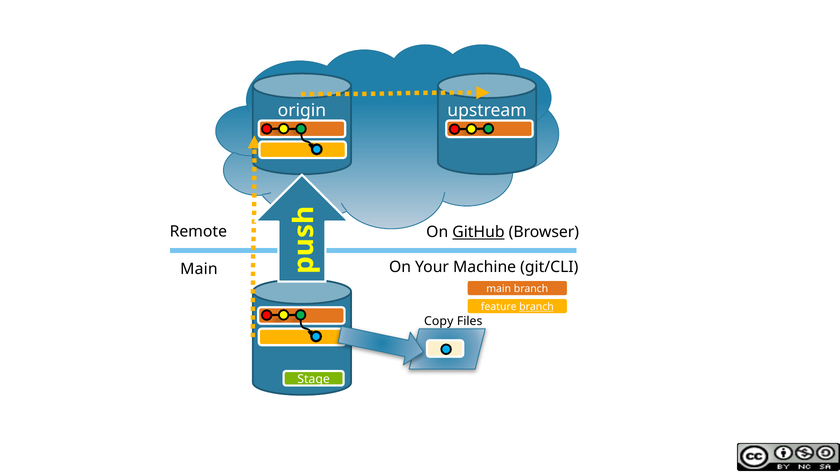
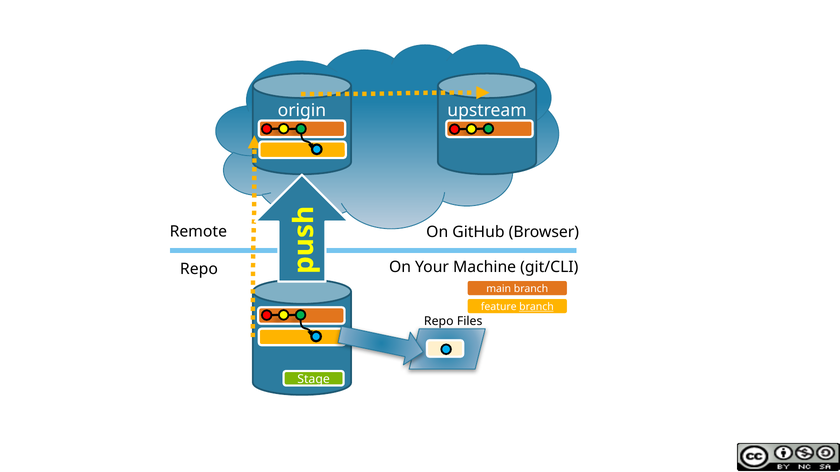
GitHub underline: present -> none (478, 232)
Main: Main -> Repo (199, 269)
Copy: Copy -> Repo (439, 322)
